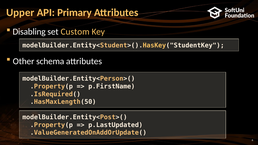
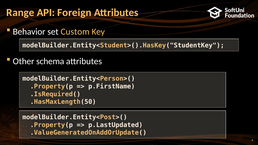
Upper: Upper -> Range (20, 13)
Primary: Primary -> Foreign (74, 13)
Disabling: Disabling -> Behavior (29, 32)
